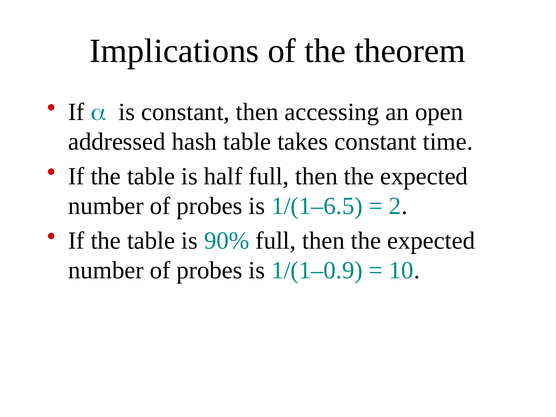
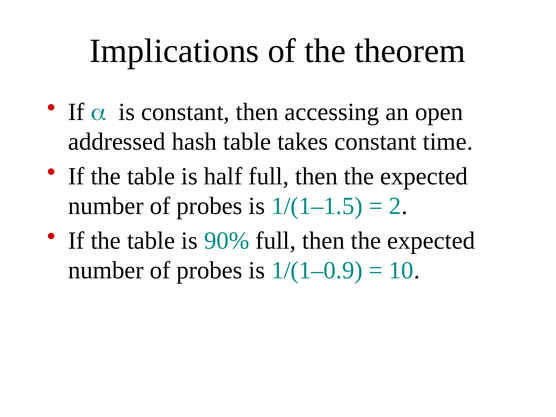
1/(1–6.5: 1/(1–6.5 -> 1/(1–1.5 (317, 206)
